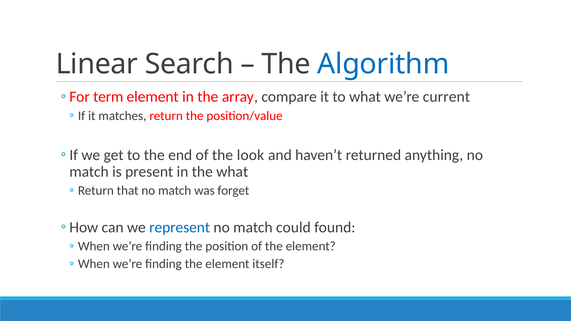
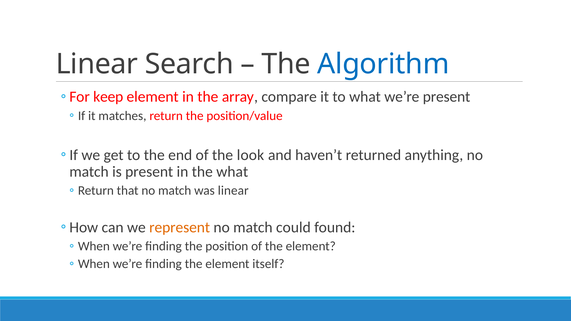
term: term -> keep (108, 97)
we’re current: current -> present (447, 97)
was forget: forget -> linear (233, 191)
represent colour: blue -> orange (180, 227)
